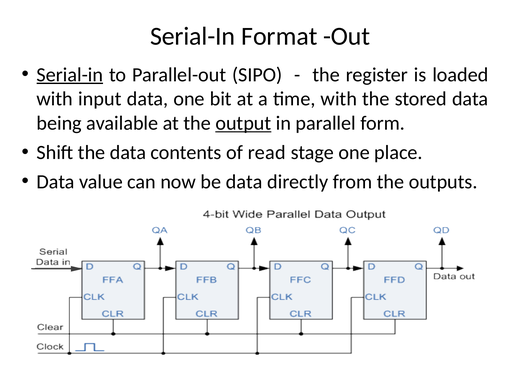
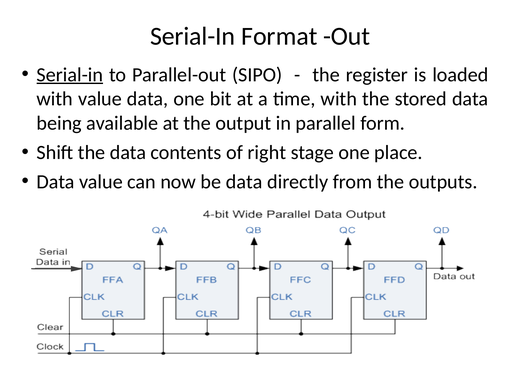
with input: input -> value (100, 99)
output underline: present -> none (243, 123)
read: read -> right (267, 153)
